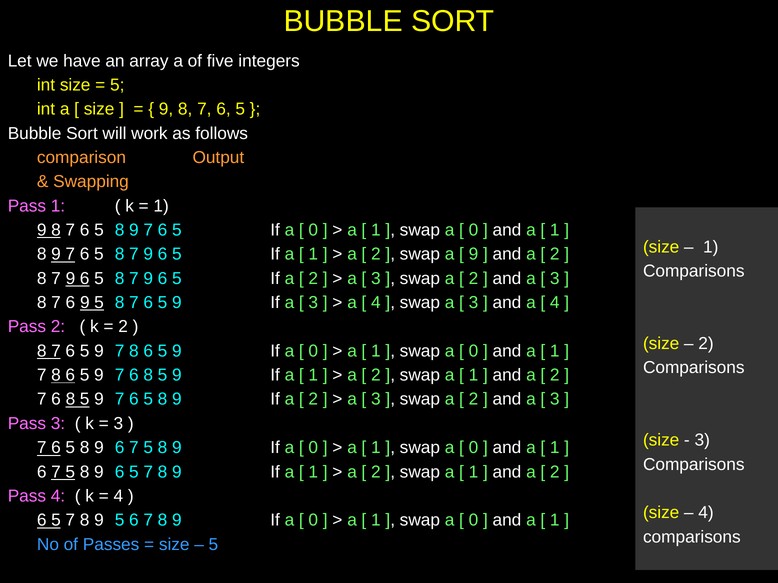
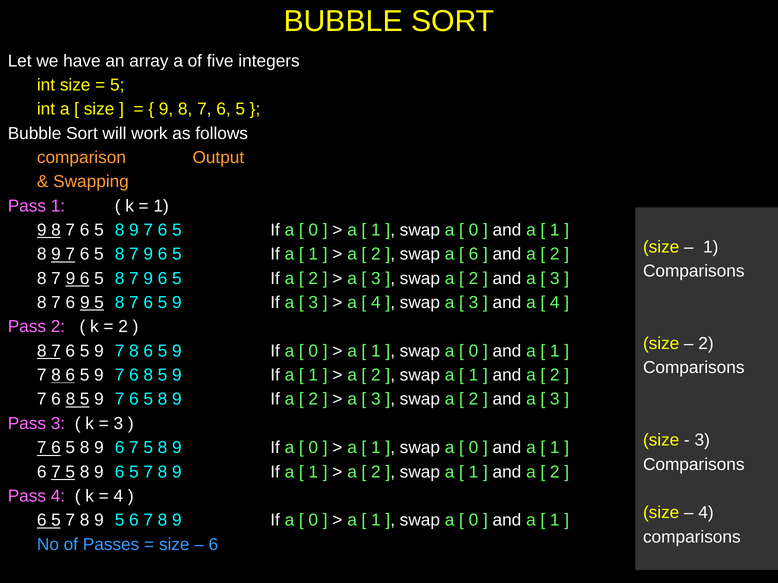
9: 9 -> 6 (473, 254)
5: 5 -> 6 (213, 545)
